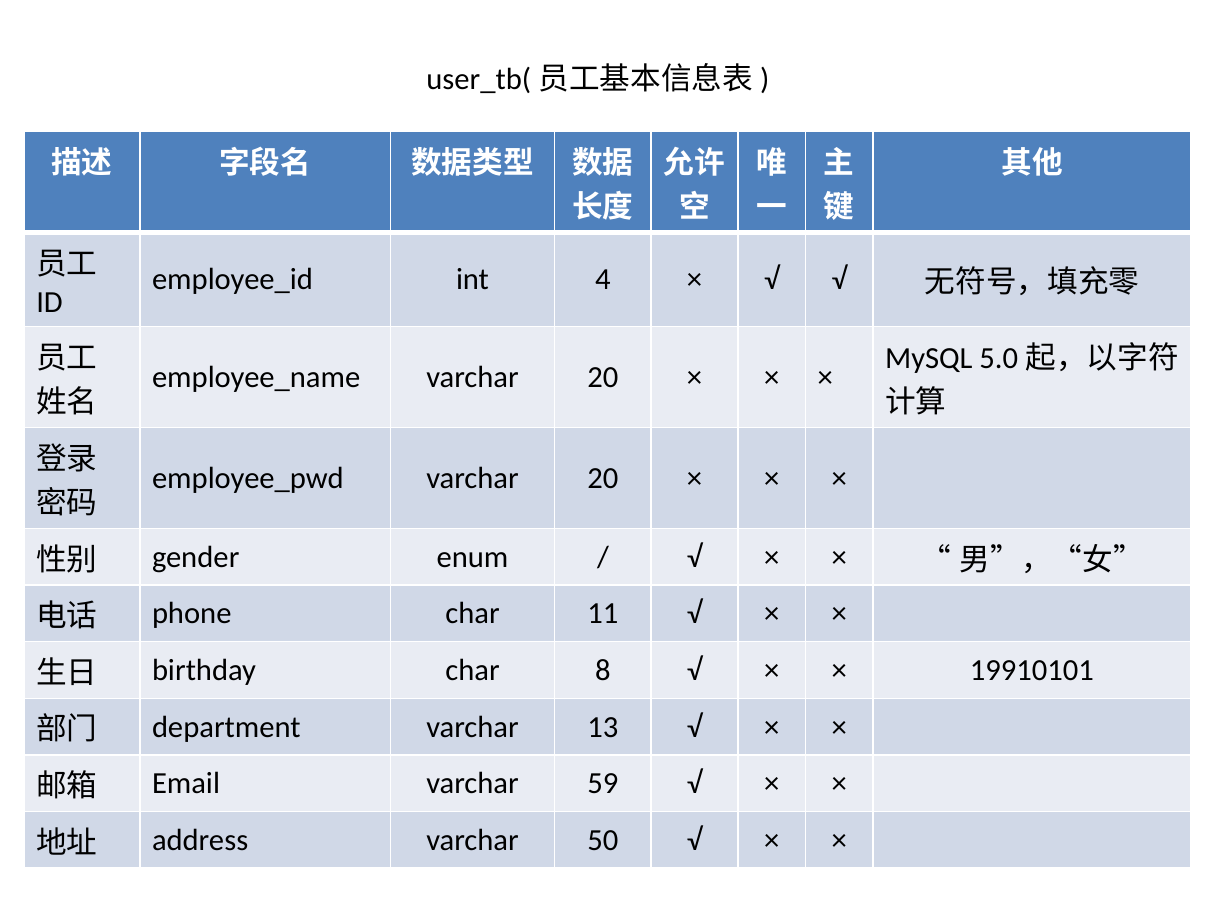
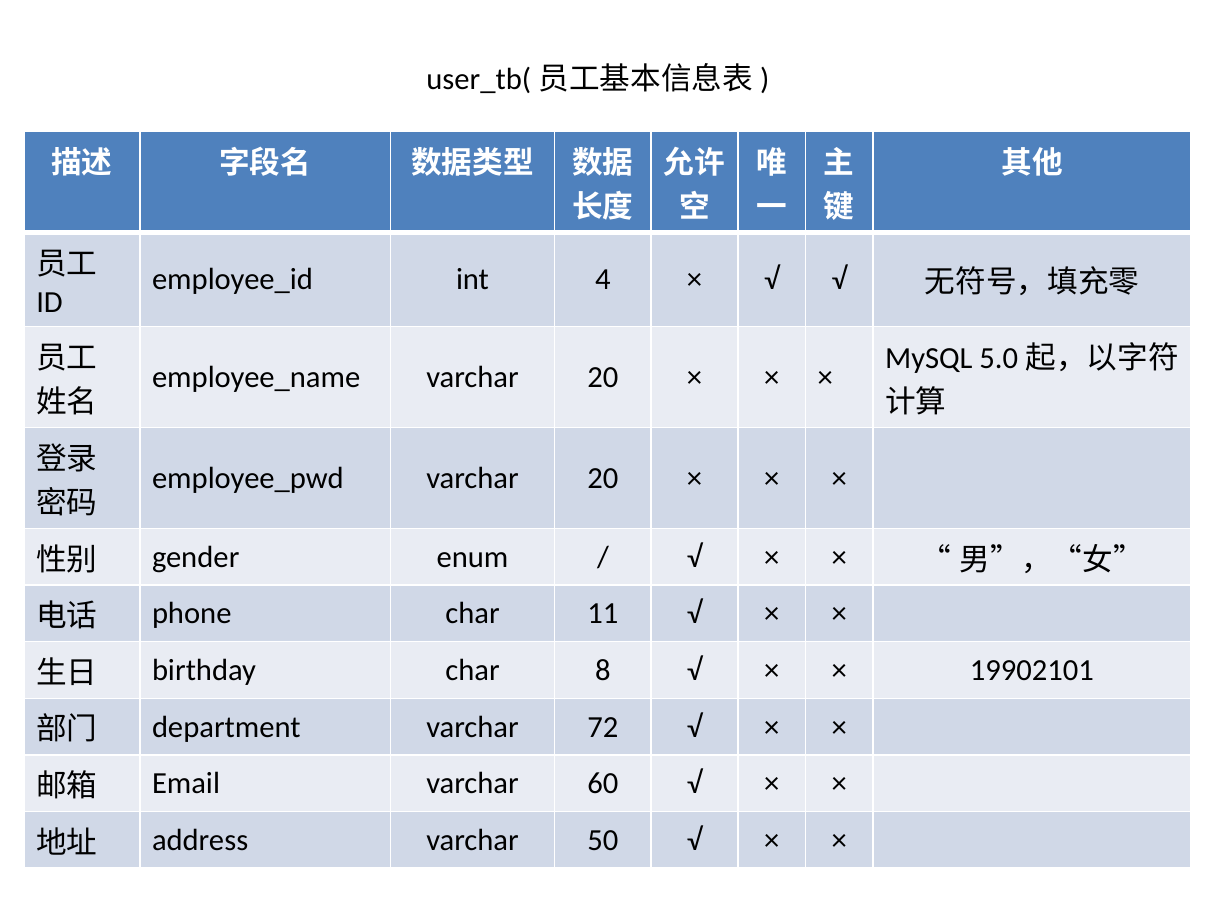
19910101: 19910101 -> 19902101 (1032, 670)
13: 13 -> 72 (603, 727)
59: 59 -> 60 (603, 783)
